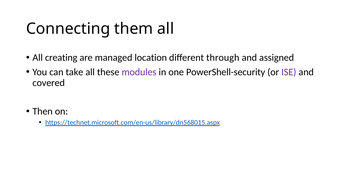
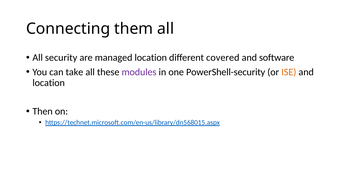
creating: creating -> security (61, 58)
through: through -> covered (223, 58)
assigned: assigned -> software (277, 58)
ISE colour: purple -> orange (289, 72)
covered: covered -> location (49, 83)
